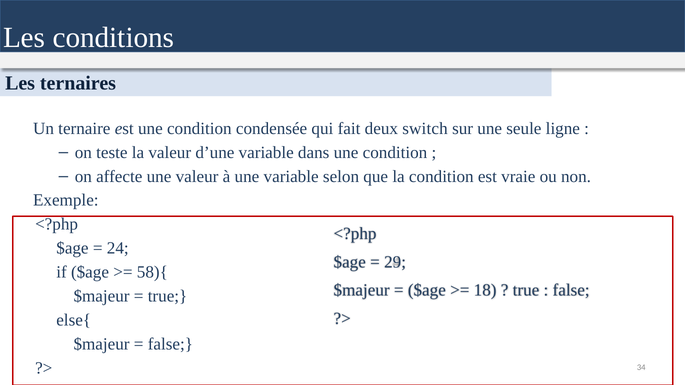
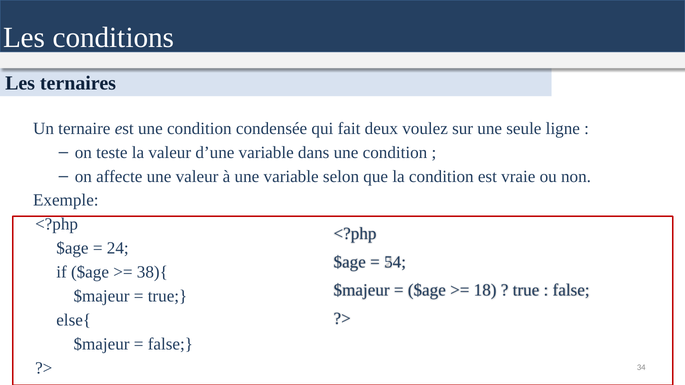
switch: switch -> voulez (425, 129)
29: 29 -> 54 (395, 262)
58){: 58){ -> 38){ (152, 272)
